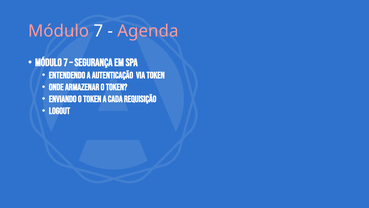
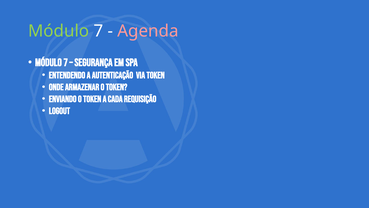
Módulo colour: pink -> light green (59, 31)
